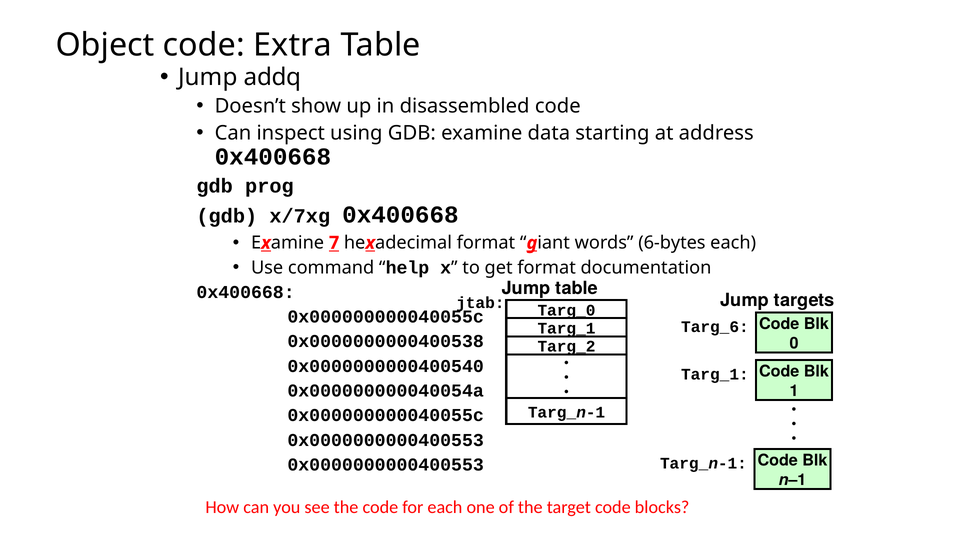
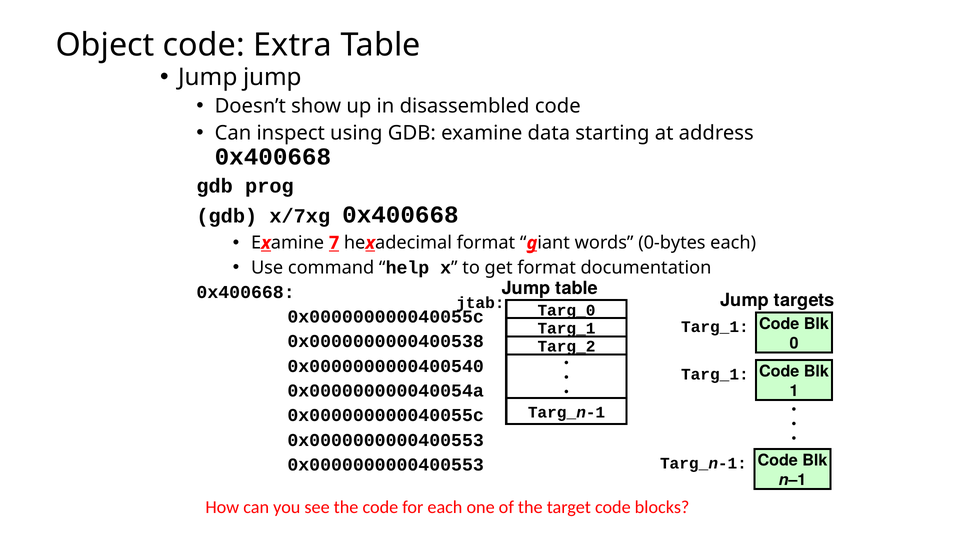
Jump addq: addq -> jump (272, 77)
6-bytes: 6-bytes -> 0-bytes (672, 243)
Targ_6: Targ_6 -> Targ_1 (715, 327)
